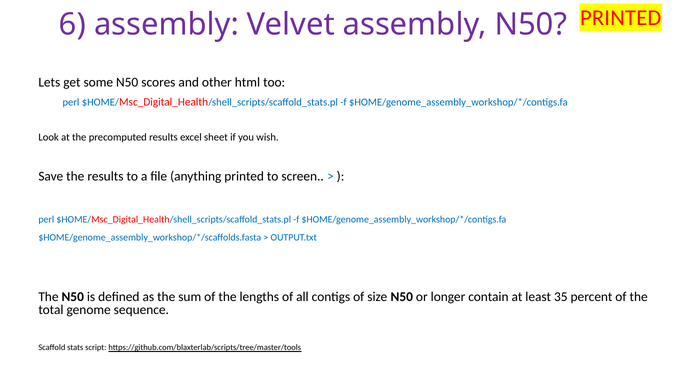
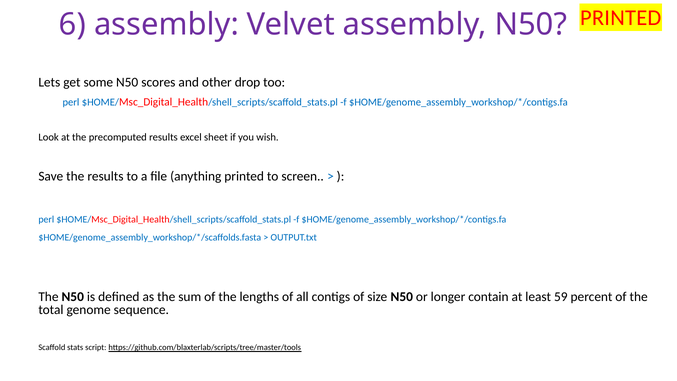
html: html -> drop (248, 82)
35: 35 -> 59 (561, 297)
